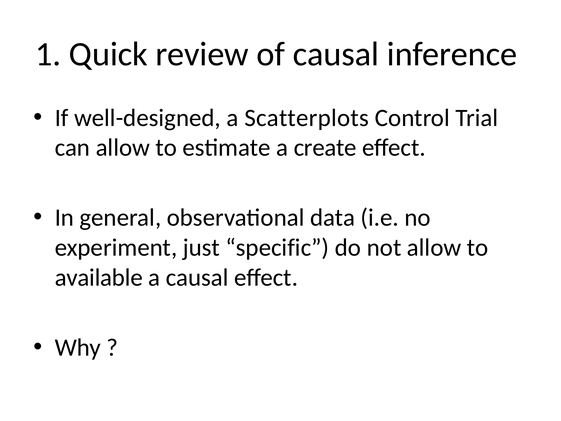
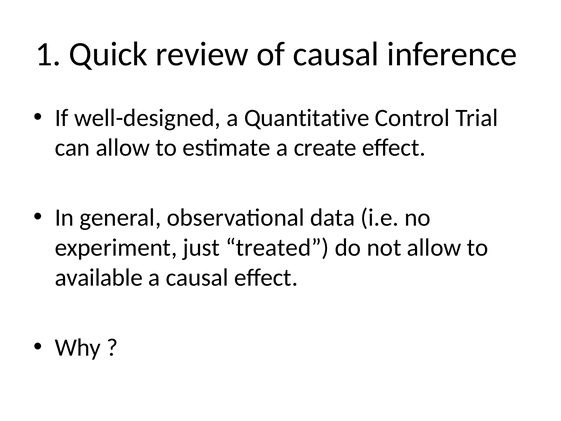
Scatterplots: Scatterplots -> Quantitative (307, 118)
specific: specific -> treated (277, 247)
